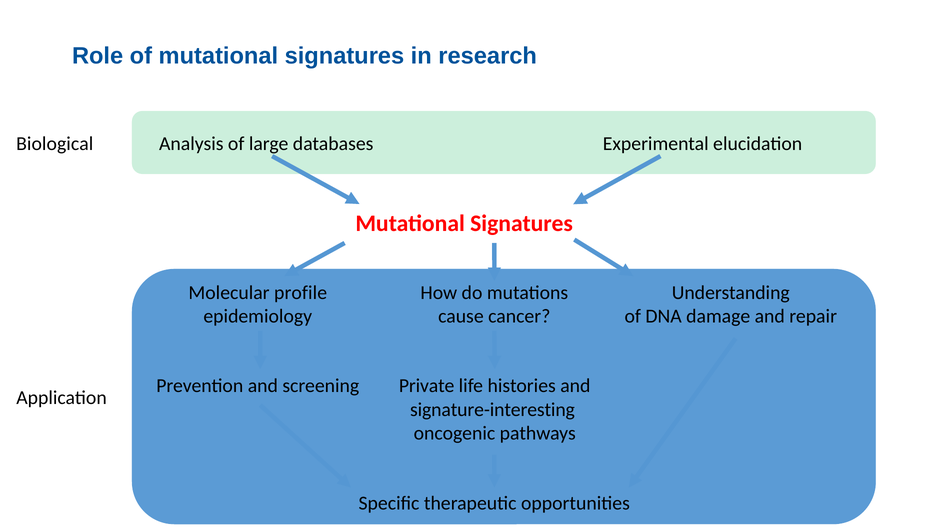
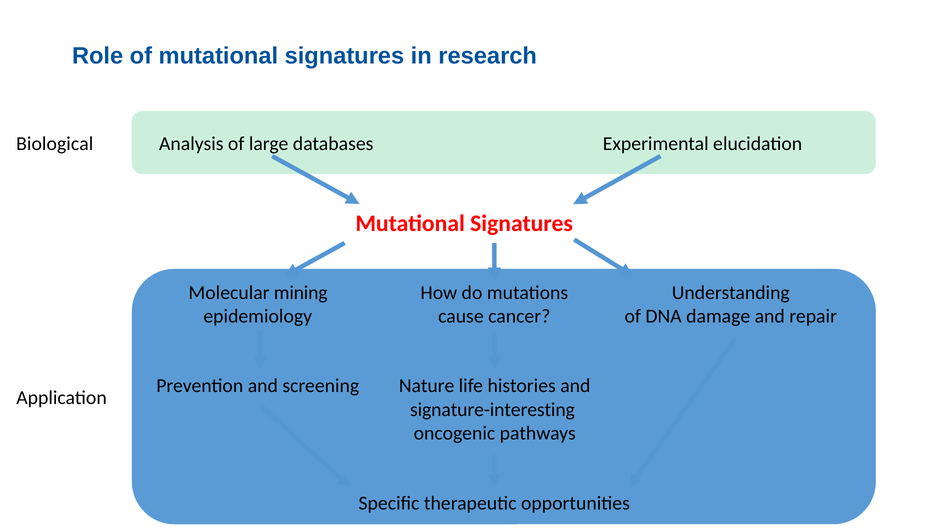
profile: profile -> mining (301, 293)
Private: Private -> Nature (427, 386)
